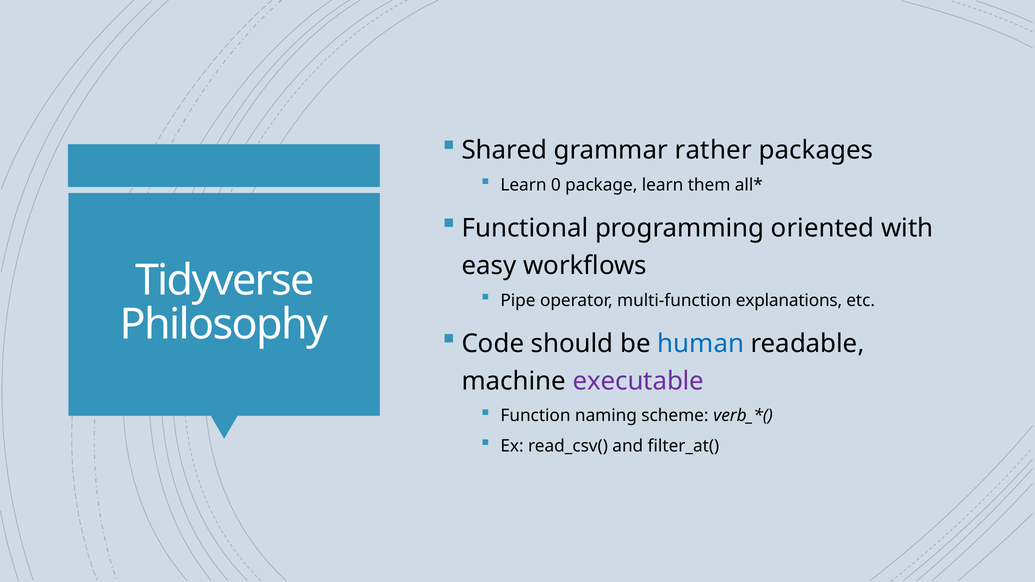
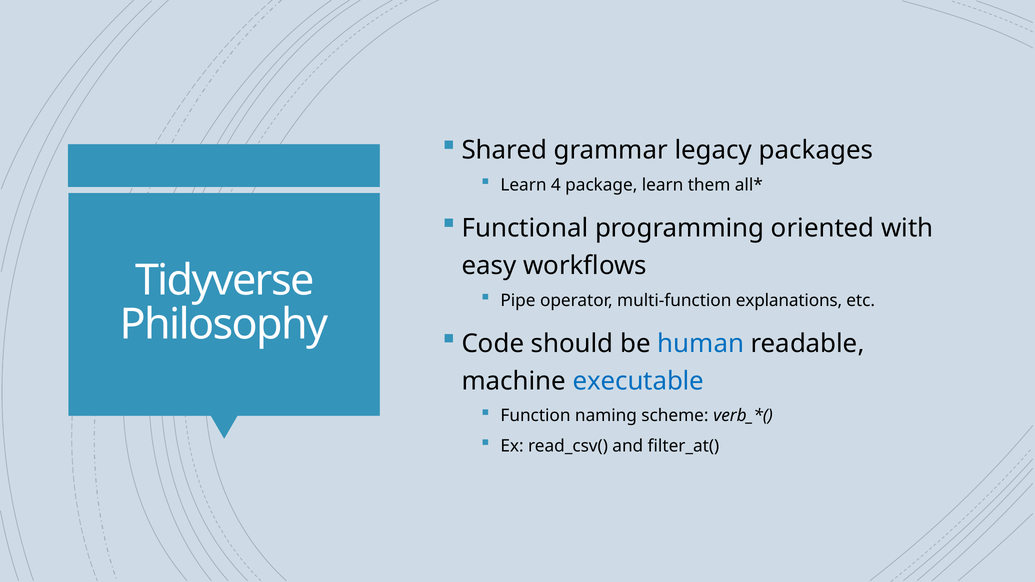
rather: rather -> legacy (713, 150)
0: 0 -> 4 (556, 185)
executable colour: purple -> blue (638, 381)
